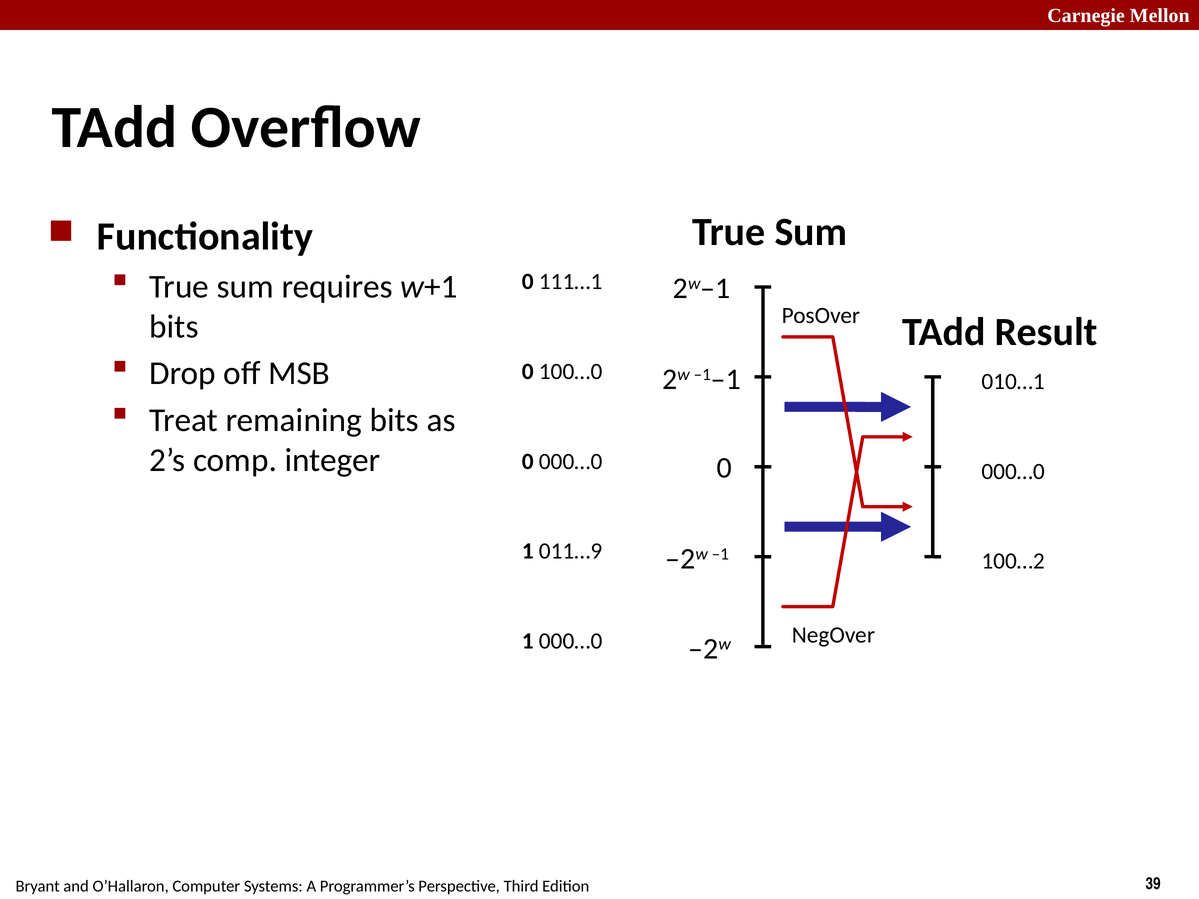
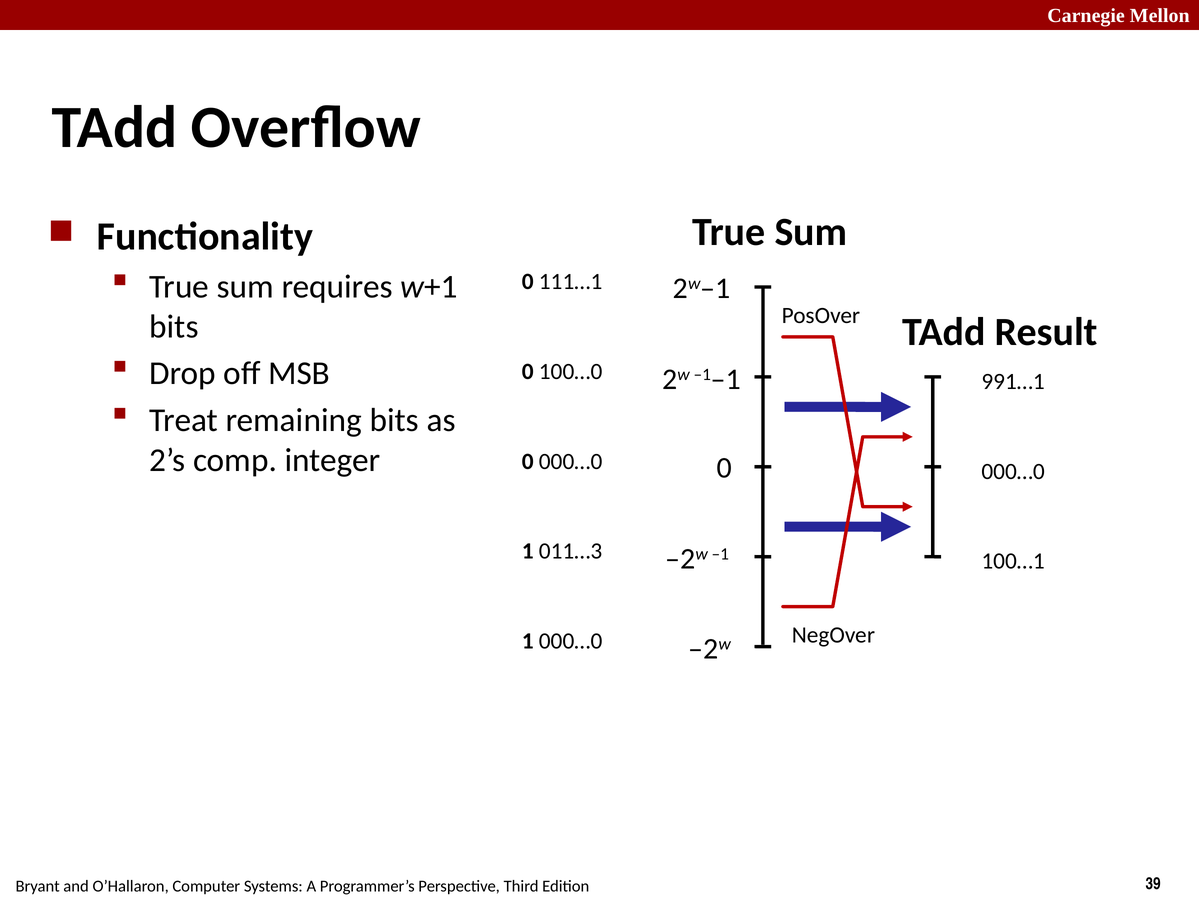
010…1: 010…1 -> 991…1 (1013, 382)
011…9: 011…9 -> 011…3 (571, 551)
100…2: 100…2 -> 100…1 (1013, 561)
